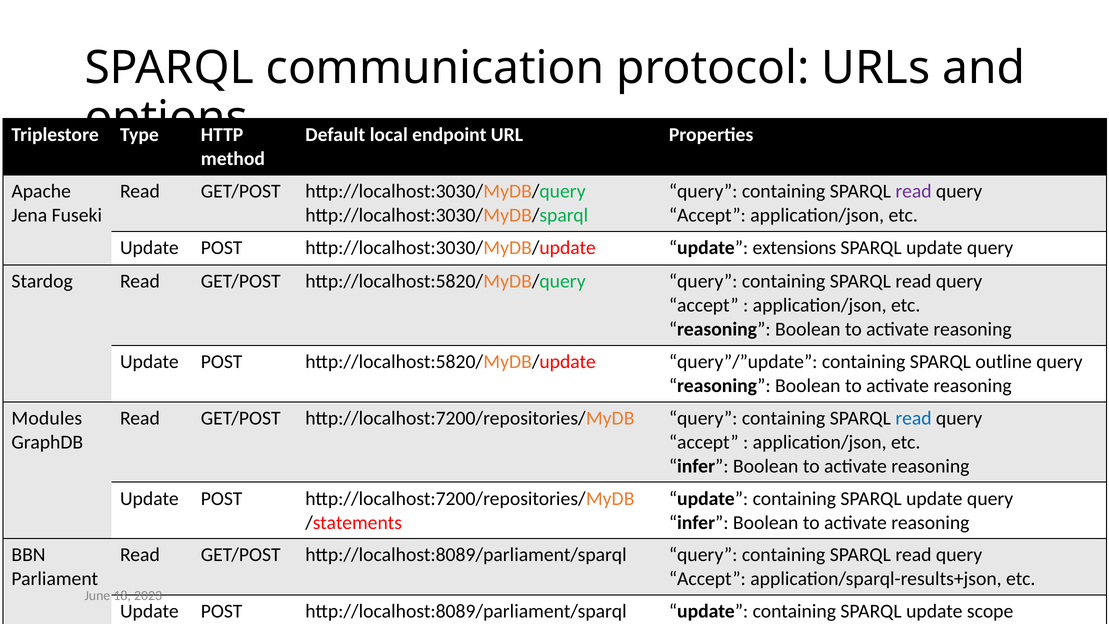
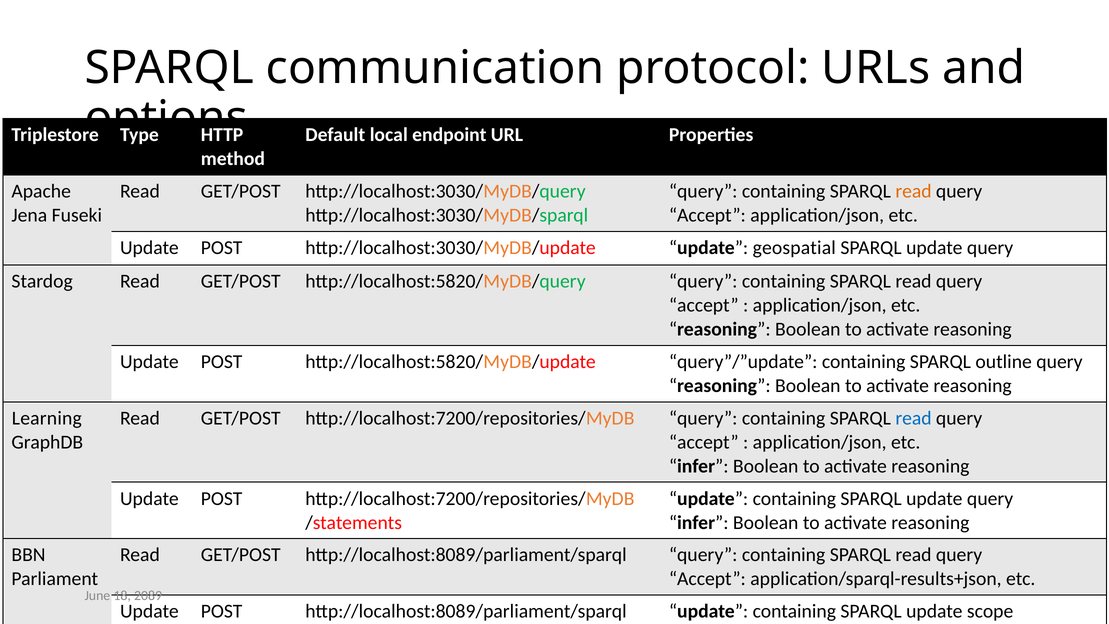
read colour: purple -> orange (913, 191)
extensions: extensions -> geospatial (794, 248)
Modules: Modules -> Learning (47, 418)
2023: 2023 -> 2089 (148, 596)
